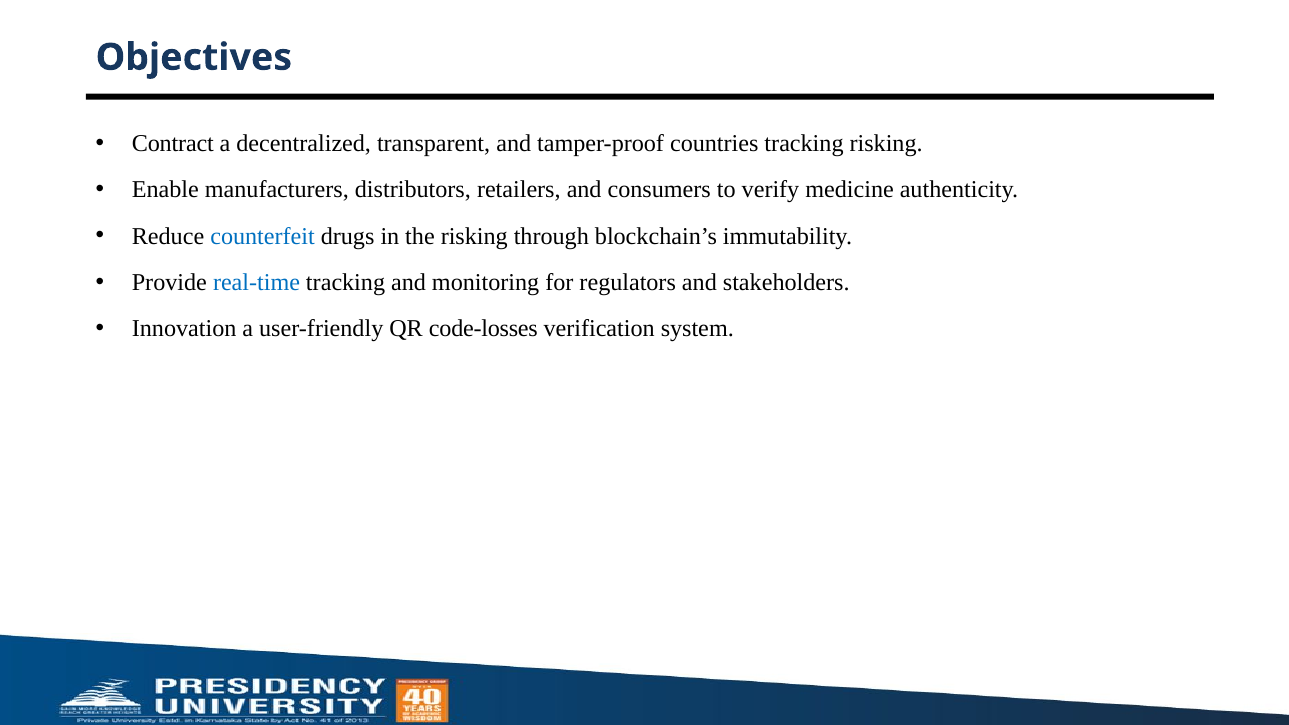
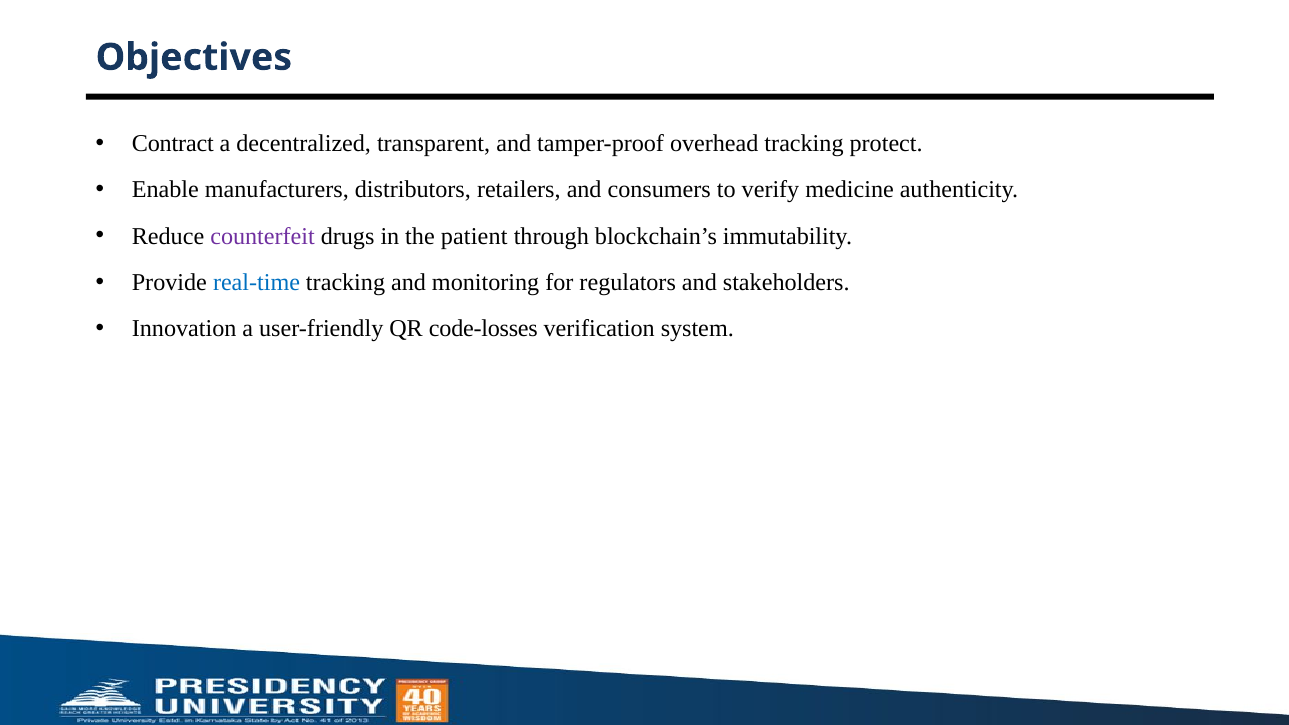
countries: countries -> overhead (714, 144)
tracking risking: risking -> protect (886, 144)
counterfeit colour: blue -> purple (263, 236)
the risking: risking -> patient (474, 236)
